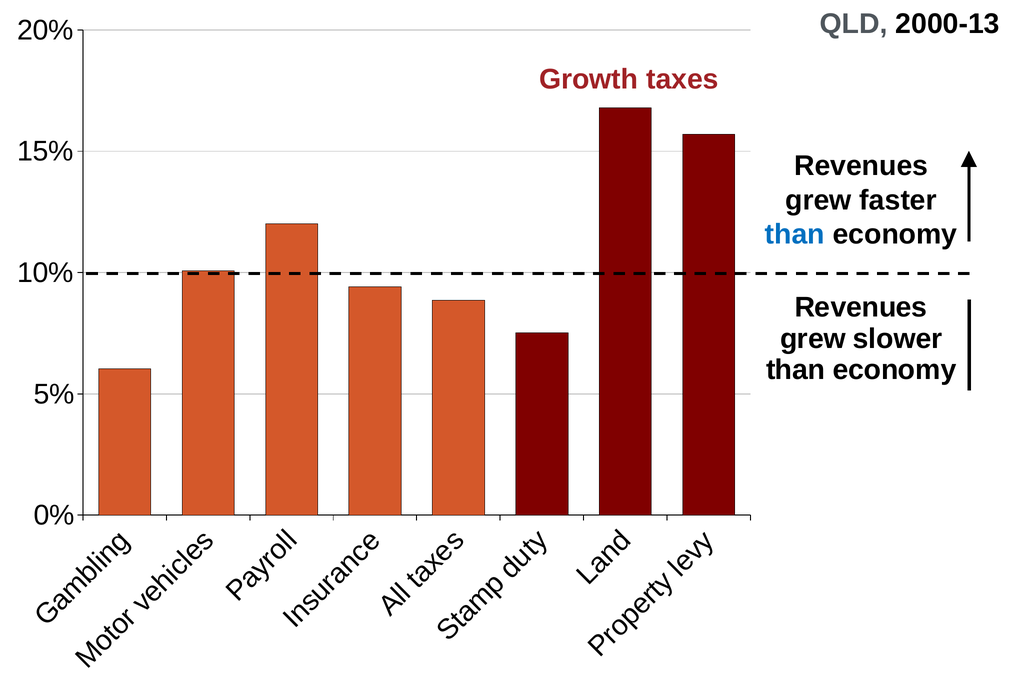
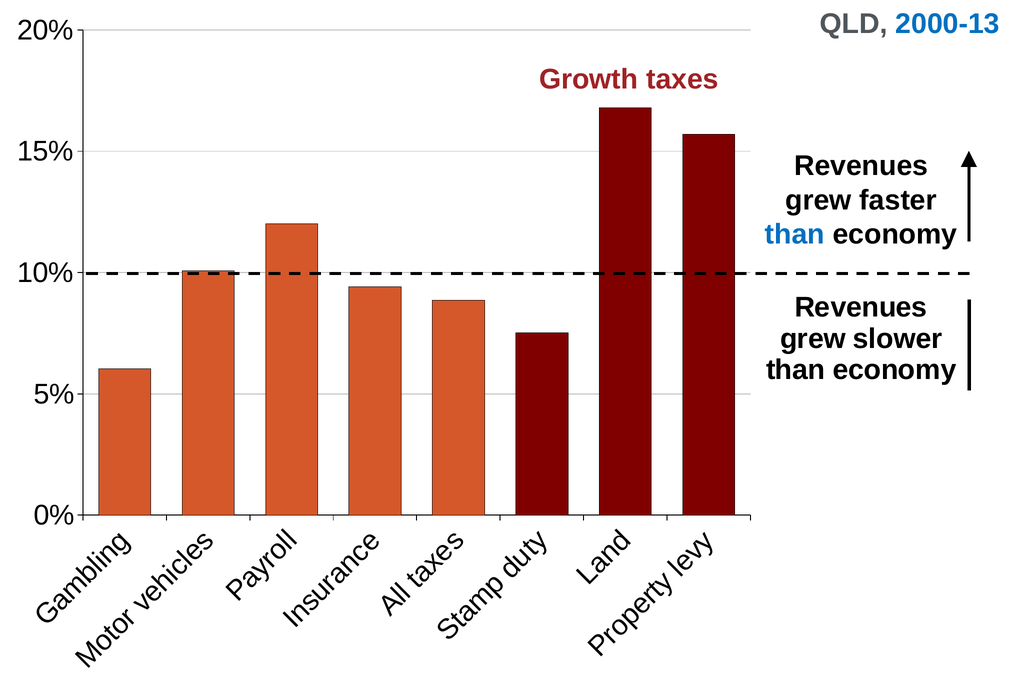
2000-13 colour: black -> blue (948, 24)
